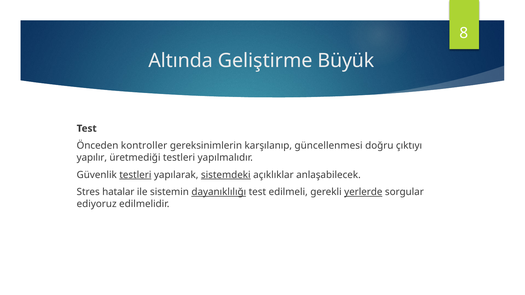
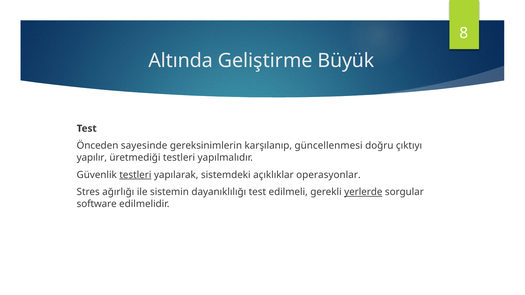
kontroller: kontroller -> sayesinde (144, 146)
sistemdeki underline: present -> none (226, 175)
anlaşabilecek: anlaşabilecek -> operasyonlar (328, 175)
hatalar: hatalar -> ağırlığı (118, 192)
dayanıklılığı underline: present -> none (219, 192)
ediyoruz: ediyoruz -> software (97, 204)
